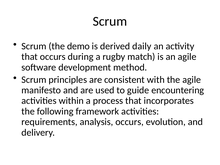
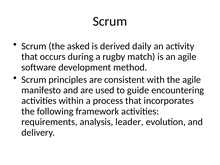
demo: demo -> asked (78, 46)
analysis occurs: occurs -> leader (129, 122)
